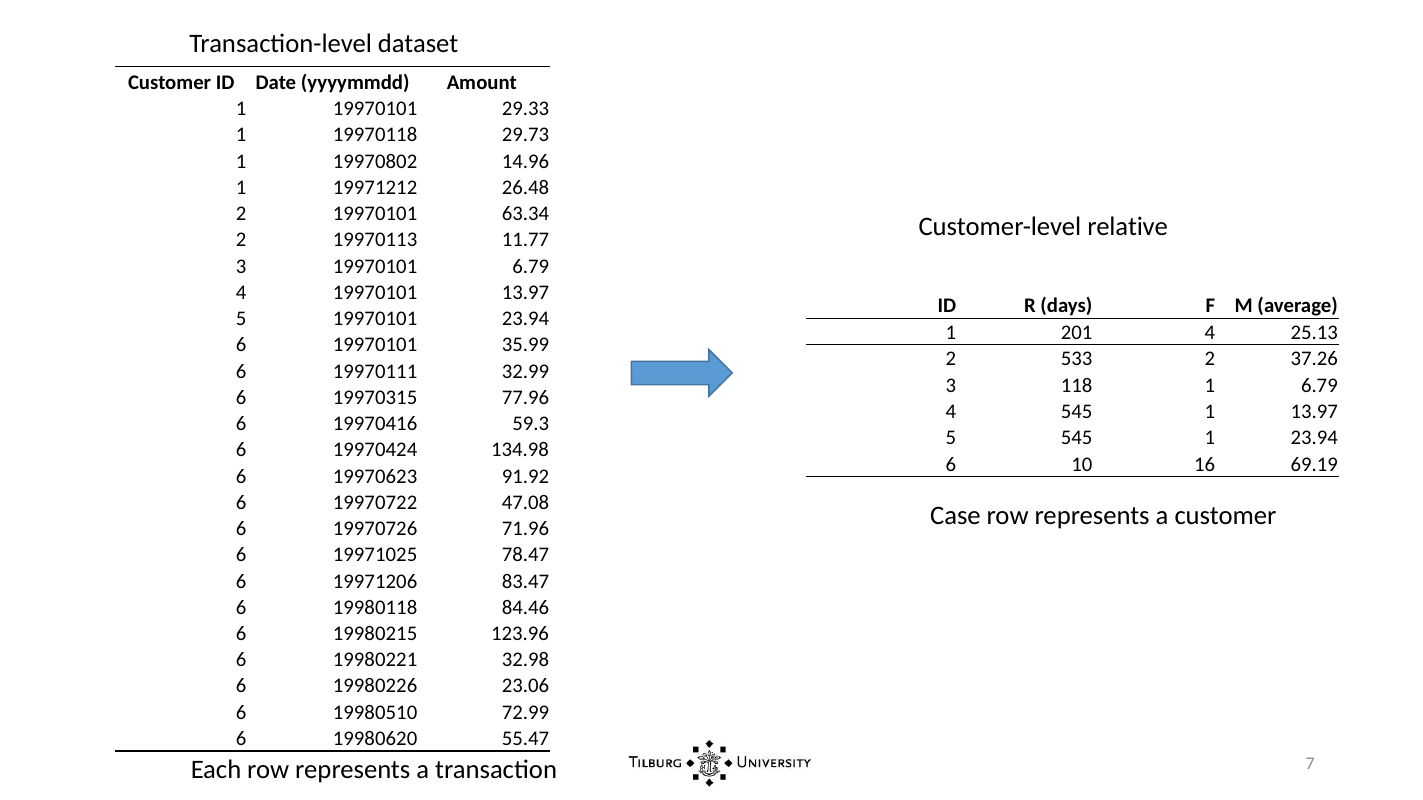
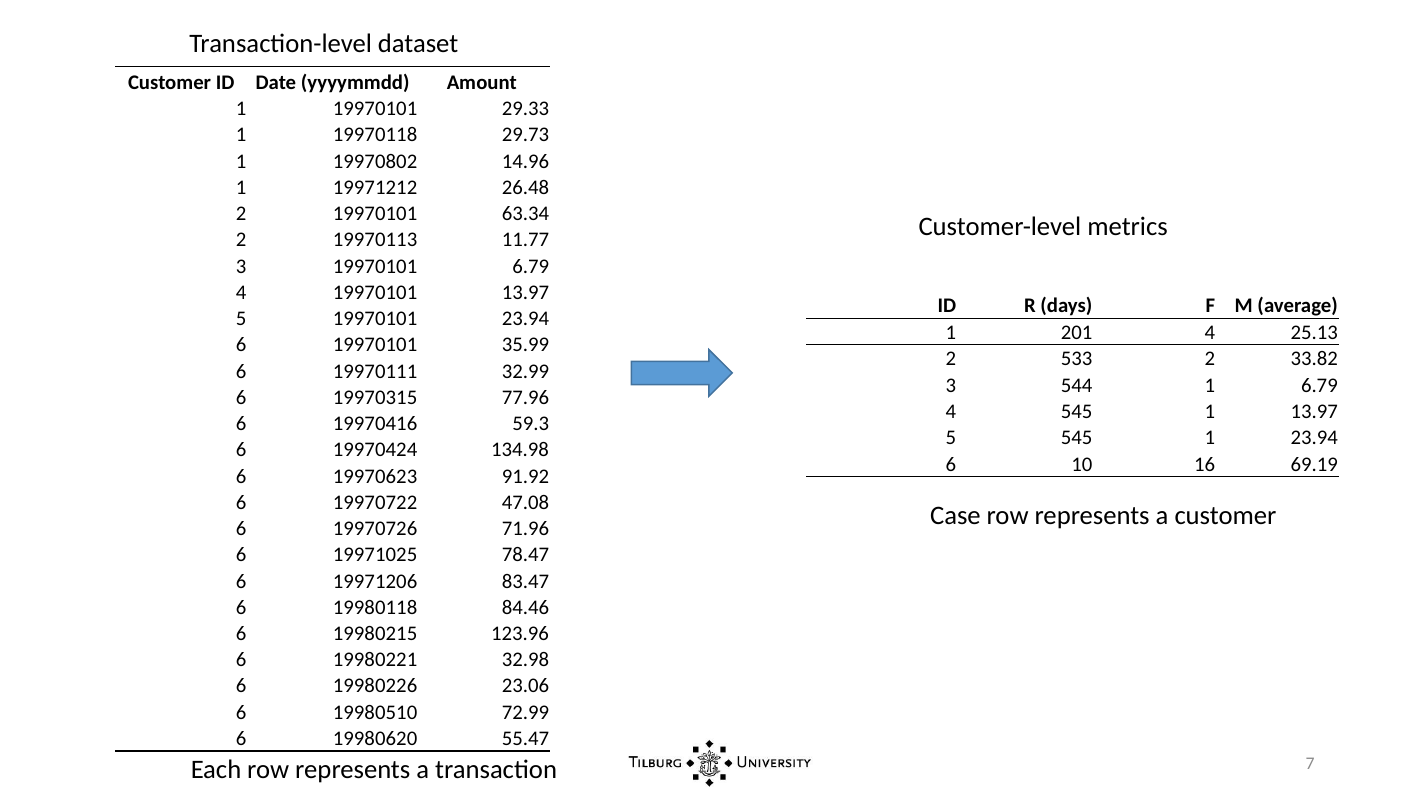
relative: relative -> metrics (1127, 227)
37.26: 37.26 -> 33.82 (1314, 359)
118: 118 -> 544 (1077, 385)
